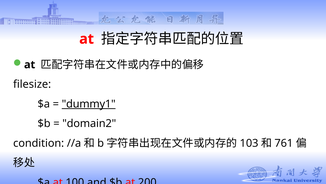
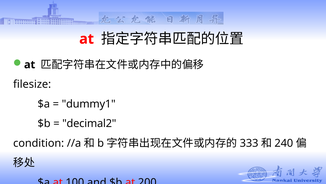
dummy1 underline: present -> none (89, 104)
domain2: domain2 -> decimal2 (89, 123)
103: 103 -> 333 (249, 143)
761: 761 -> 240 (284, 143)
